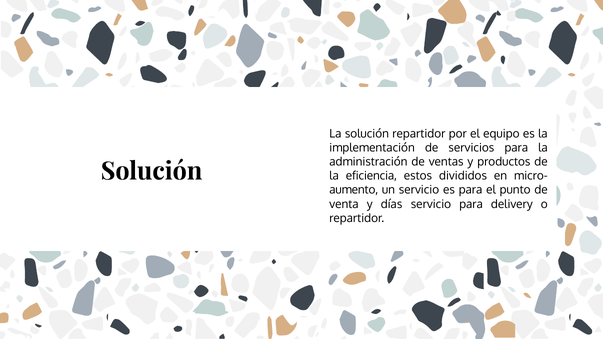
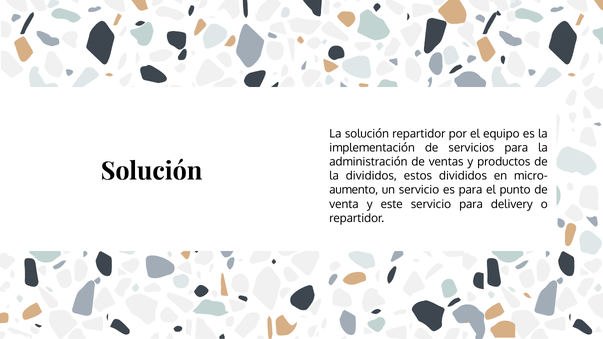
la eficiencia: eficiencia -> divididos (371, 176)
días: días -> este (392, 204)
